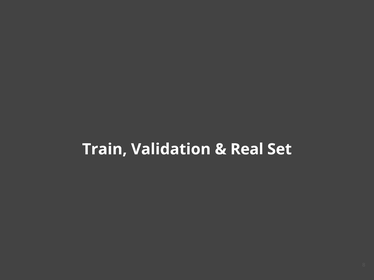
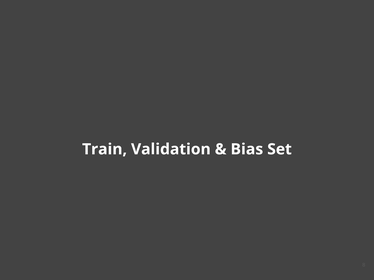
Real: Real -> Bias (247, 150)
